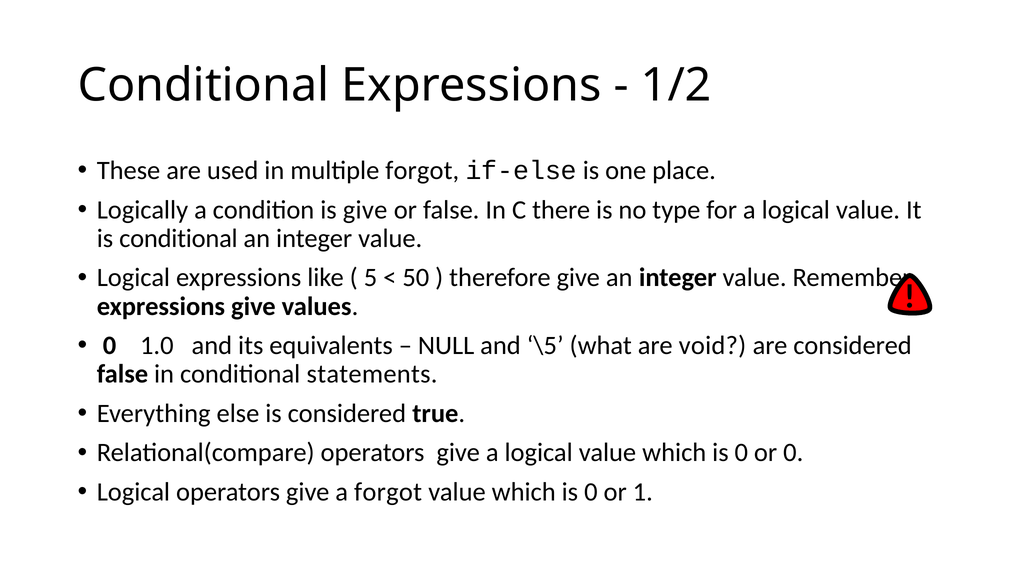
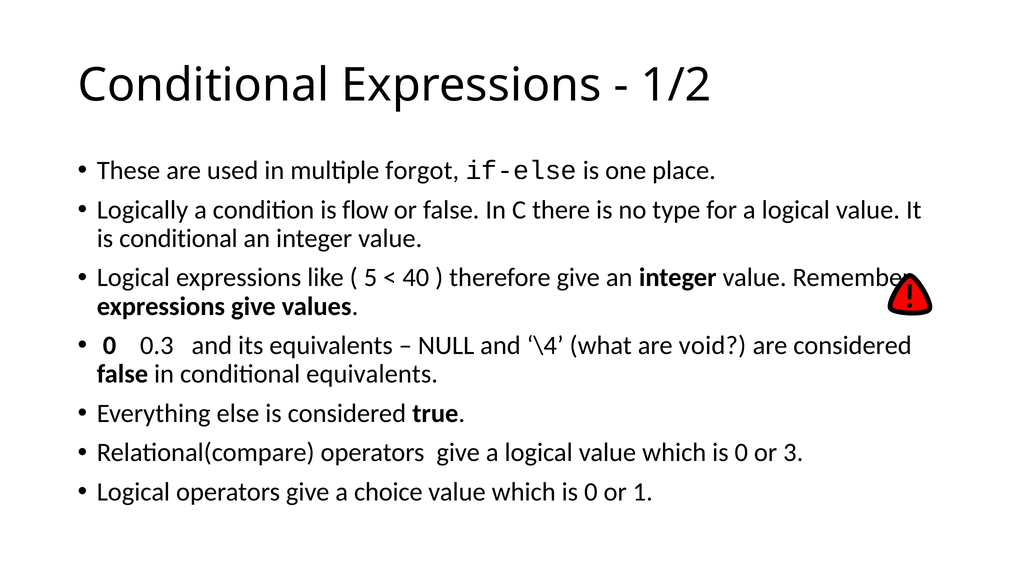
is give: give -> flow (365, 210)
50: 50 -> 40 (416, 278)
1.0: 1.0 -> 0.3 (157, 346)
\5: \5 -> \4 (545, 346)
conditional statements: statements -> equivalents (372, 374)
or 0: 0 -> 3 (793, 453)
a forgot: forgot -> choice (388, 492)
